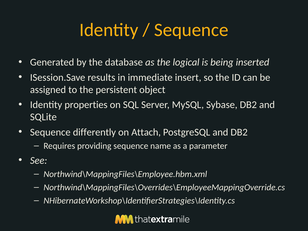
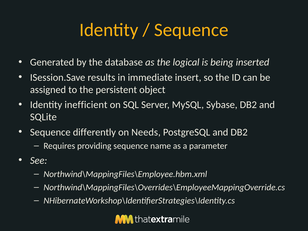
properties: properties -> inefficient (86, 105)
Attach: Attach -> Needs (146, 132)
